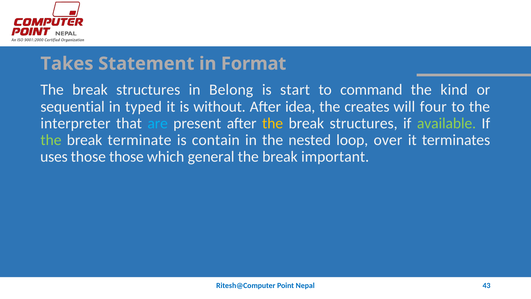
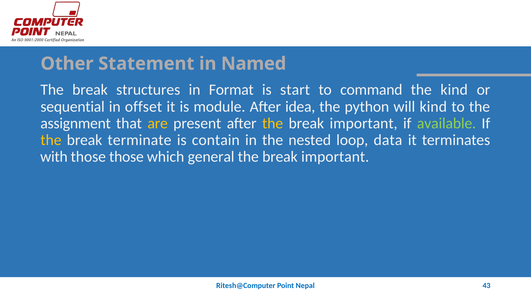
Takes: Takes -> Other (67, 64)
Format: Format -> Named (254, 64)
Belong: Belong -> Format (231, 90)
typed: typed -> offset (143, 107)
without: without -> module (219, 107)
creates: creates -> python (367, 107)
will four: four -> kind (433, 107)
interpreter: interpreter -> assignment (76, 123)
are colour: light blue -> yellow (158, 123)
structures: structures -> important (364, 123)
the colour: light green -> yellow (51, 140)
over: over -> data (388, 140)
uses: uses -> with (54, 157)
